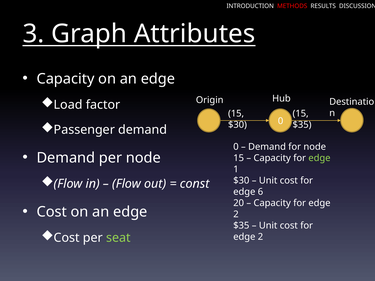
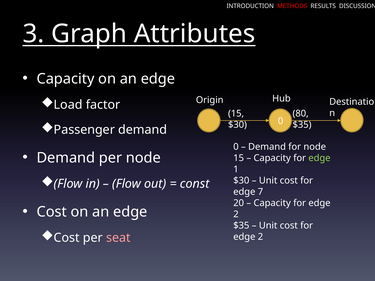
15: 15 -> 80 (301, 114)
6: 6 -> 7 (260, 192)
seat colour: light green -> pink (118, 238)
